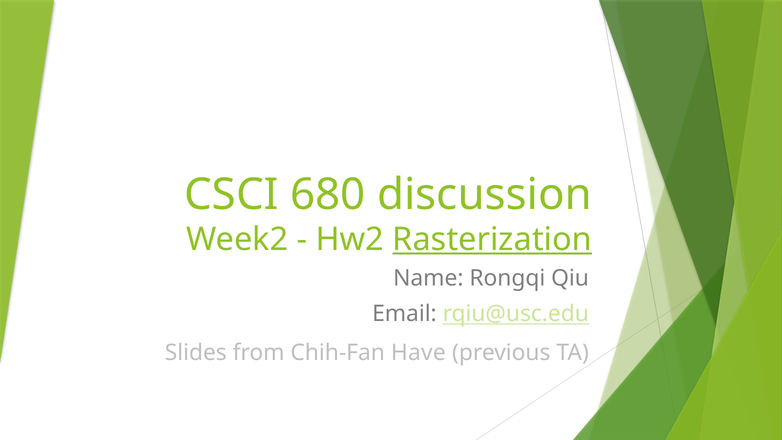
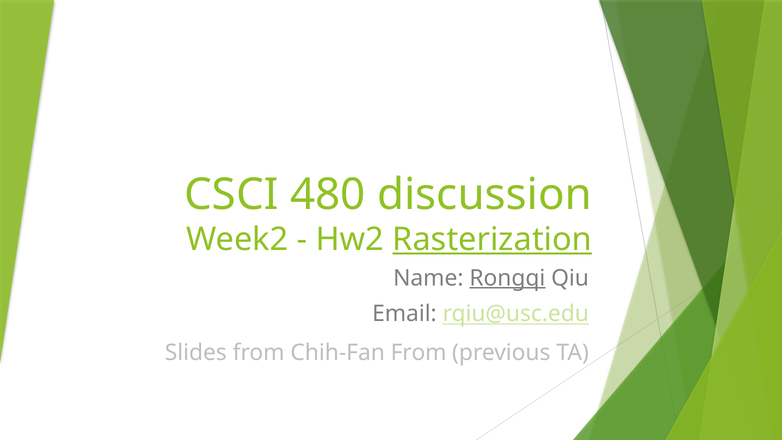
680: 680 -> 480 (328, 194)
Rongqi underline: none -> present (507, 278)
Chih-Fan Have: Have -> From (419, 353)
